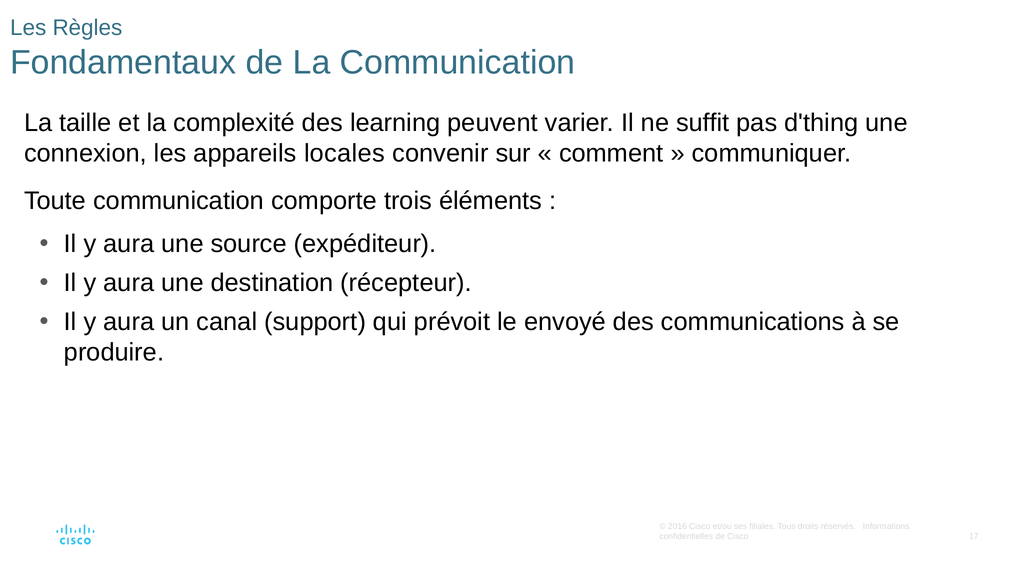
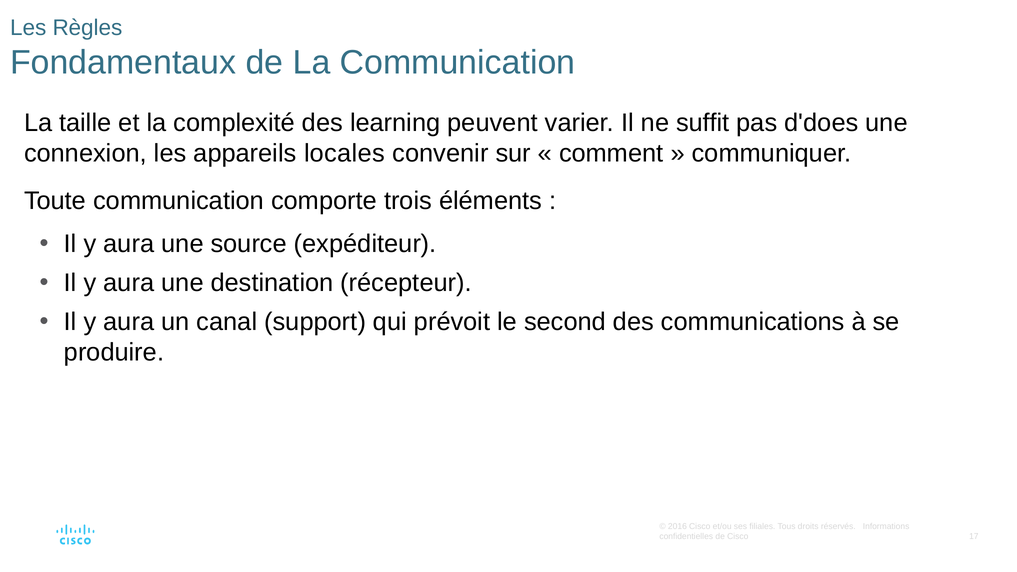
d'thing: d'thing -> d'does (821, 123)
envoyé: envoyé -> second (565, 322)
